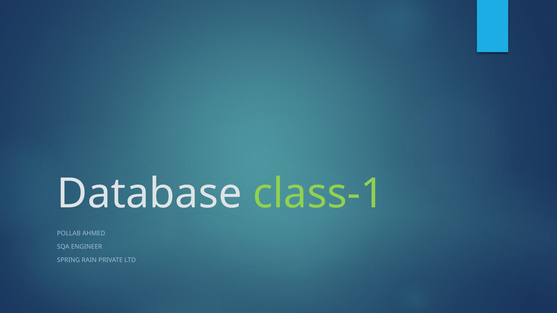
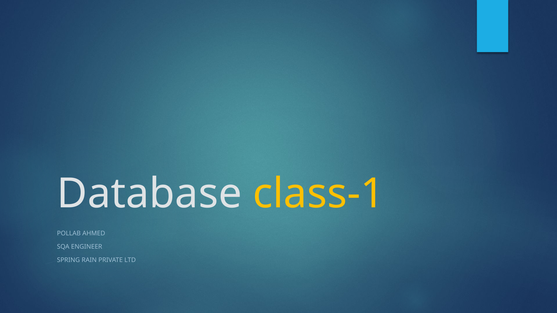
class-1 colour: light green -> yellow (319, 194)
